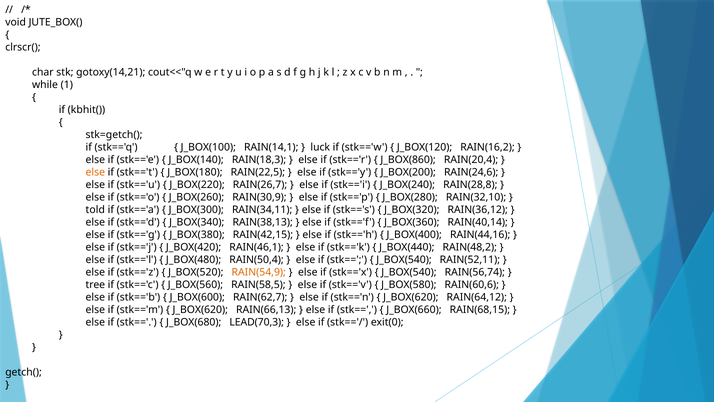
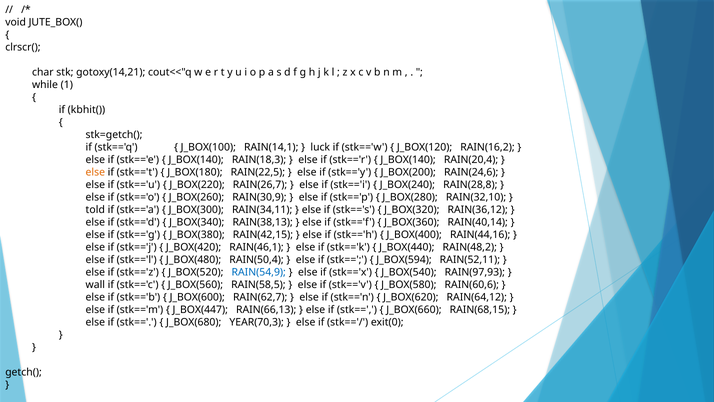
J_BOX(860: J_BOX(860 -> J_BOX(140 (408, 160)
J_BOX(540: J_BOX(540 -> J_BOX(594 (404, 260)
RAIN(54,9 colour: orange -> blue (259, 272)
RAIN(56,74: RAIN(56,74 -> RAIN(97,93 (475, 272)
tree: tree -> wall (95, 285)
J_BOX(620: J_BOX(620 -> J_BOX(447 (200, 310)
LEAD(70,3: LEAD(70,3 -> YEAR(70,3 (257, 322)
